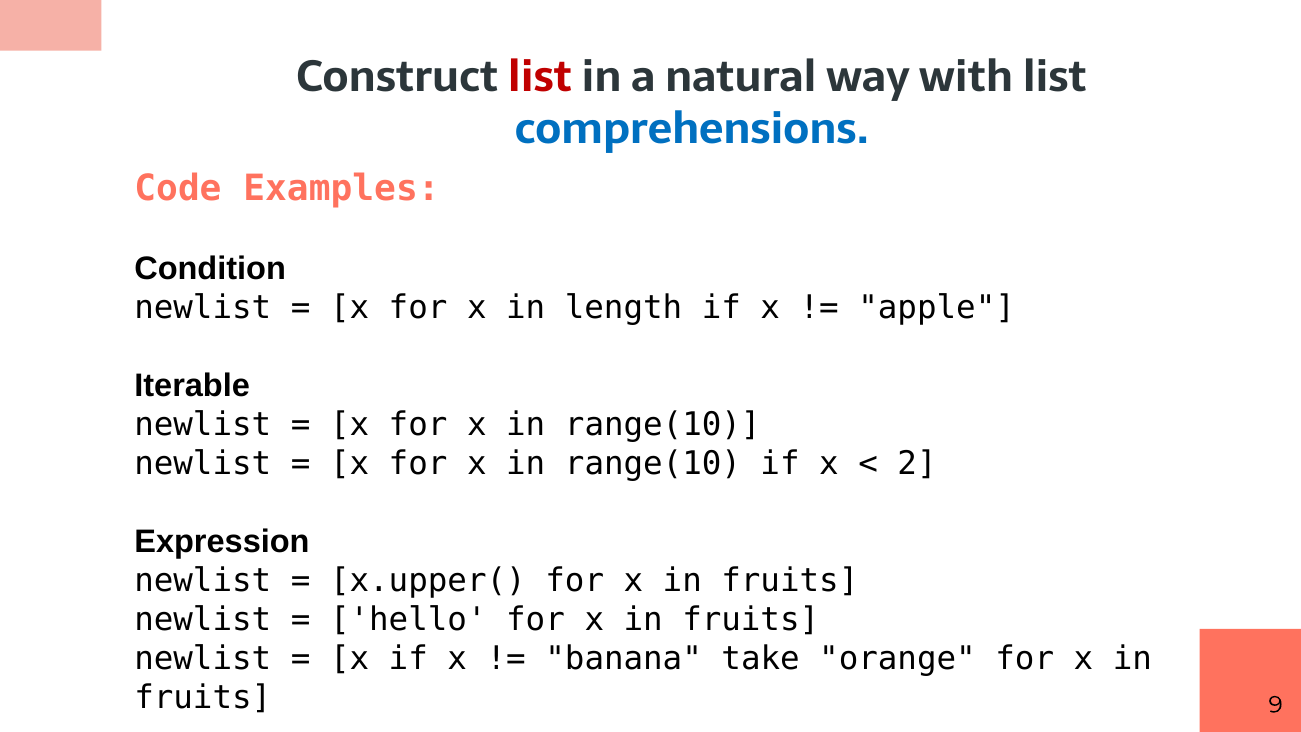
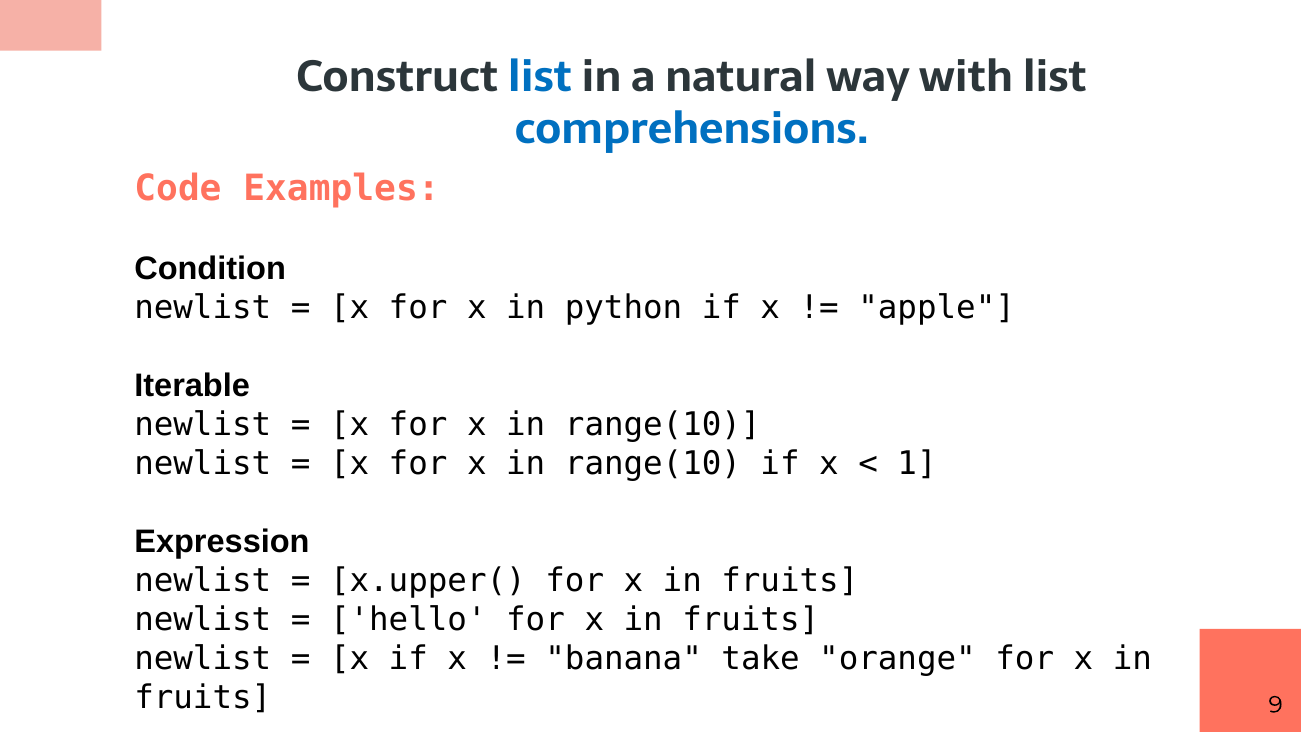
list colour: red -> blue (540, 77)
length: length -> python (624, 308)
2: 2 -> 1 (917, 464)
